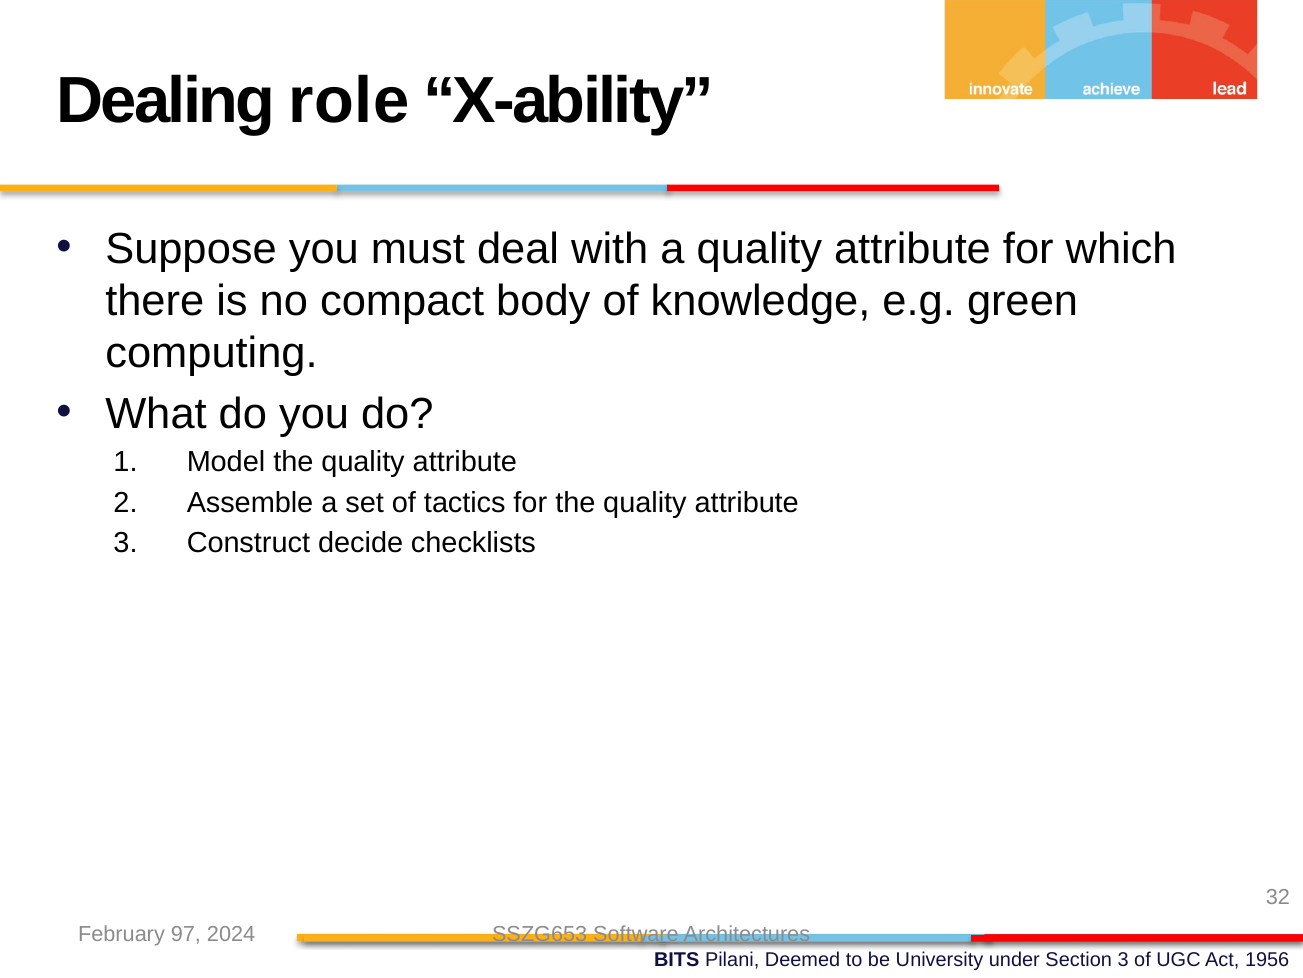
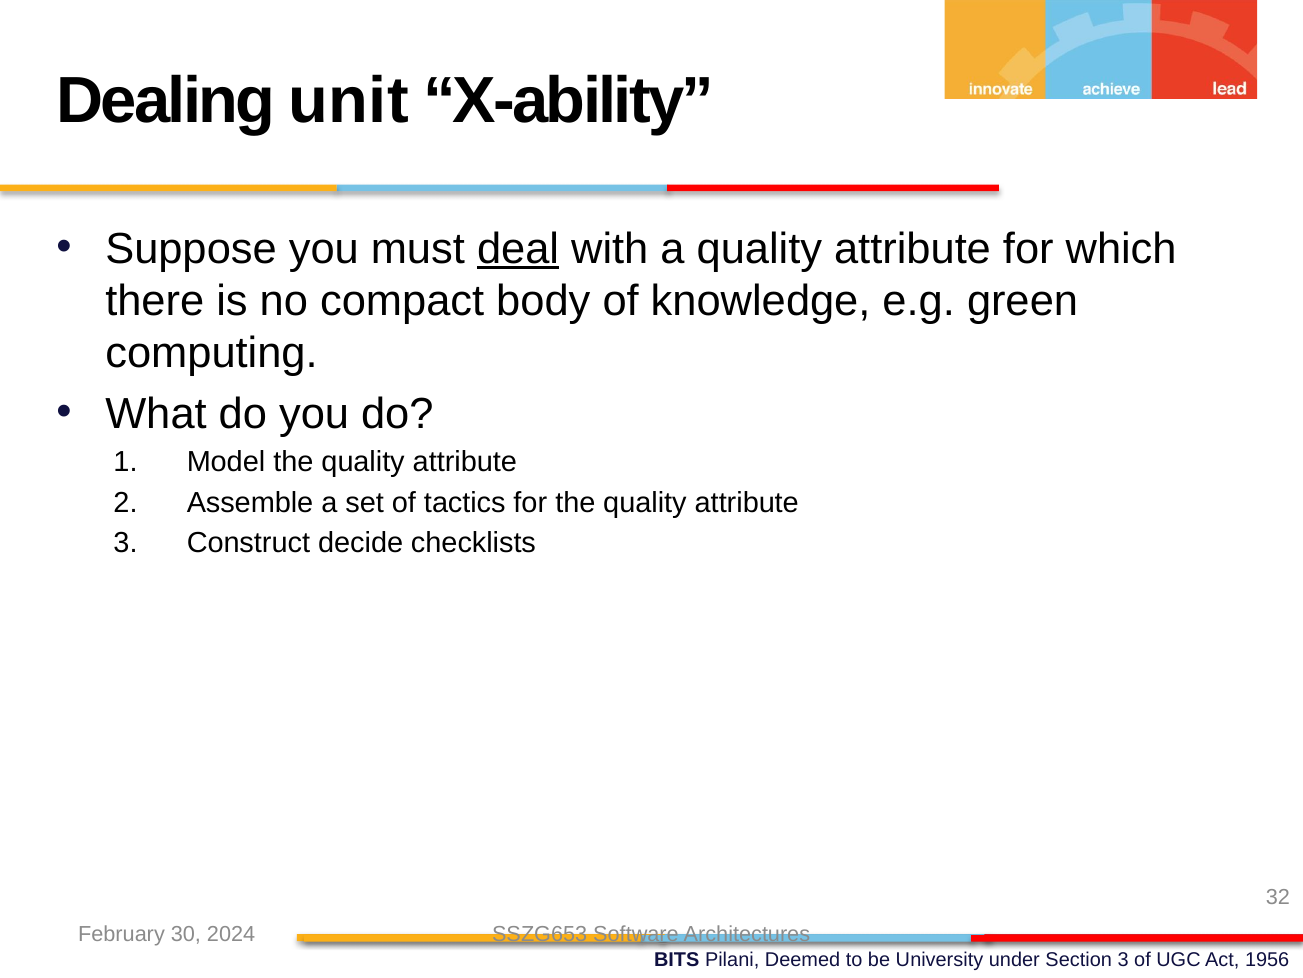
role: role -> unit (349, 101)
deal underline: none -> present (518, 249)
97: 97 -> 30 (186, 933)
